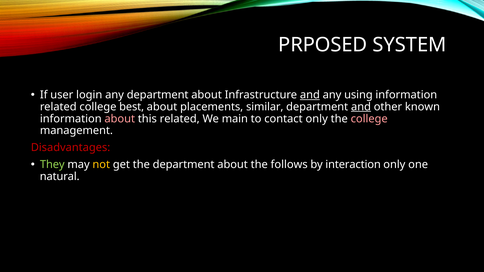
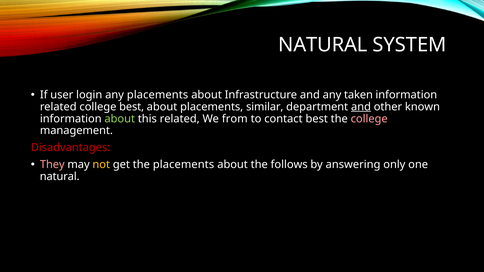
PRPOSED: PRPOSED -> NATURAL (323, 45)
any department: department -> placements (158, 95)
and underline: present -> none (310, 95)
using: using -> taken (358, 95)
about colour: pink -> light green (120, 119)
main: main -> from (235, 119)
contact only: only -> best (317, 119)
They colour: light green -> pink (52, 165)
the department: department -> placements (184, 165)
interaction: interaction -> answering (353, 165)
